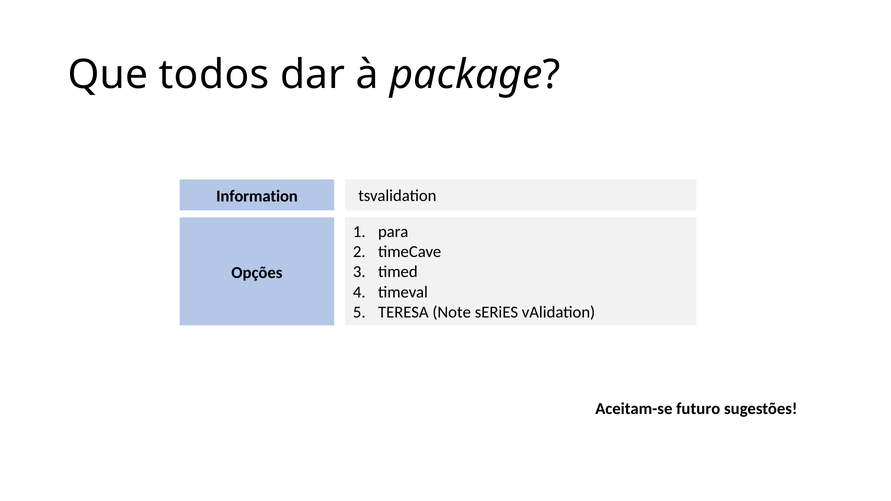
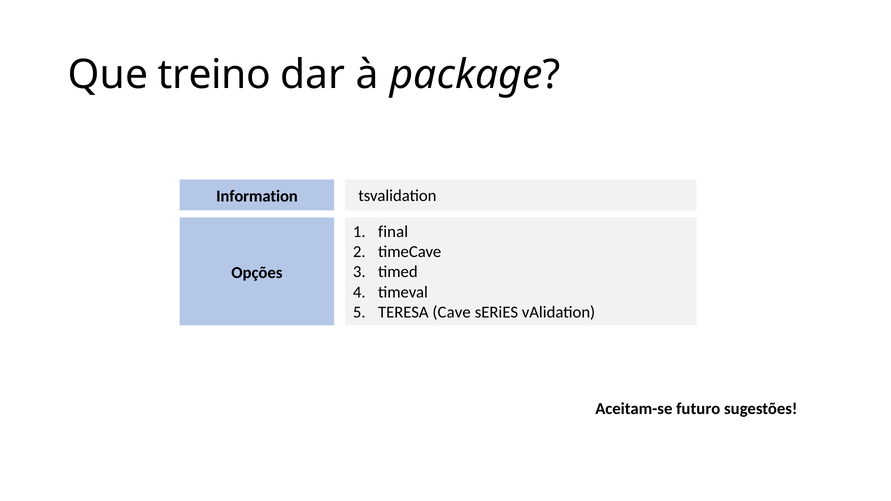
todos: todos -> treino (214, 75)
para: para -> final (393, 232)
Note: Note -> Cave (452, 312)
